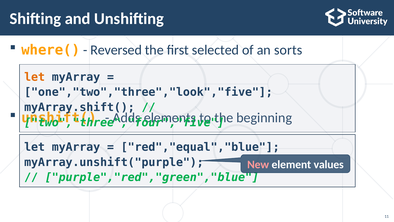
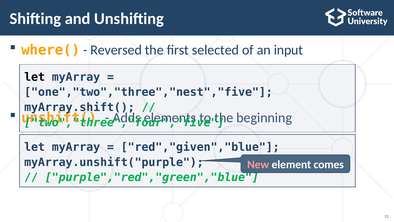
sorts: sorts -> input (288, 50)
let colour: orange -> black (35, 77)
one","two","three","look","five: one","two","three","look","five -> one","two","three","nest","five (148, 92)
red","equal","blue: red","equal","blue -> red","given","blue (200, 147)
values: values -> comes (329, 164)
